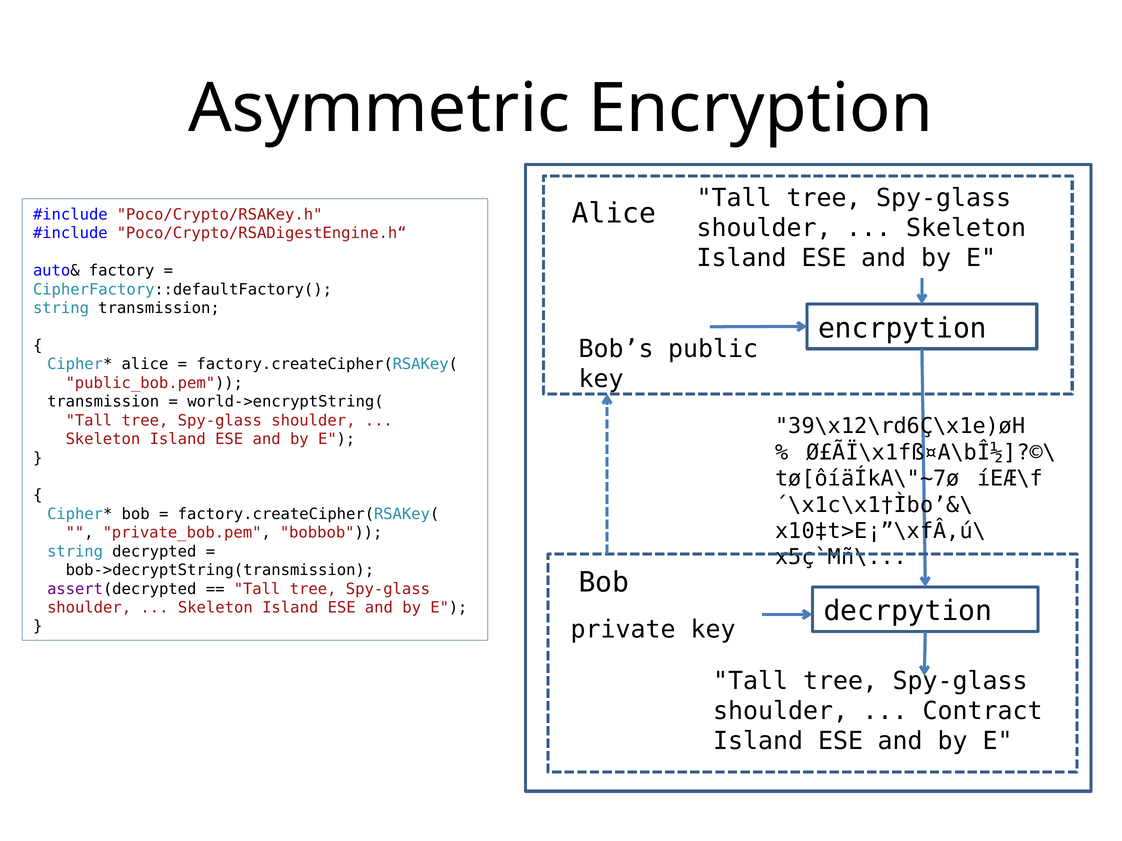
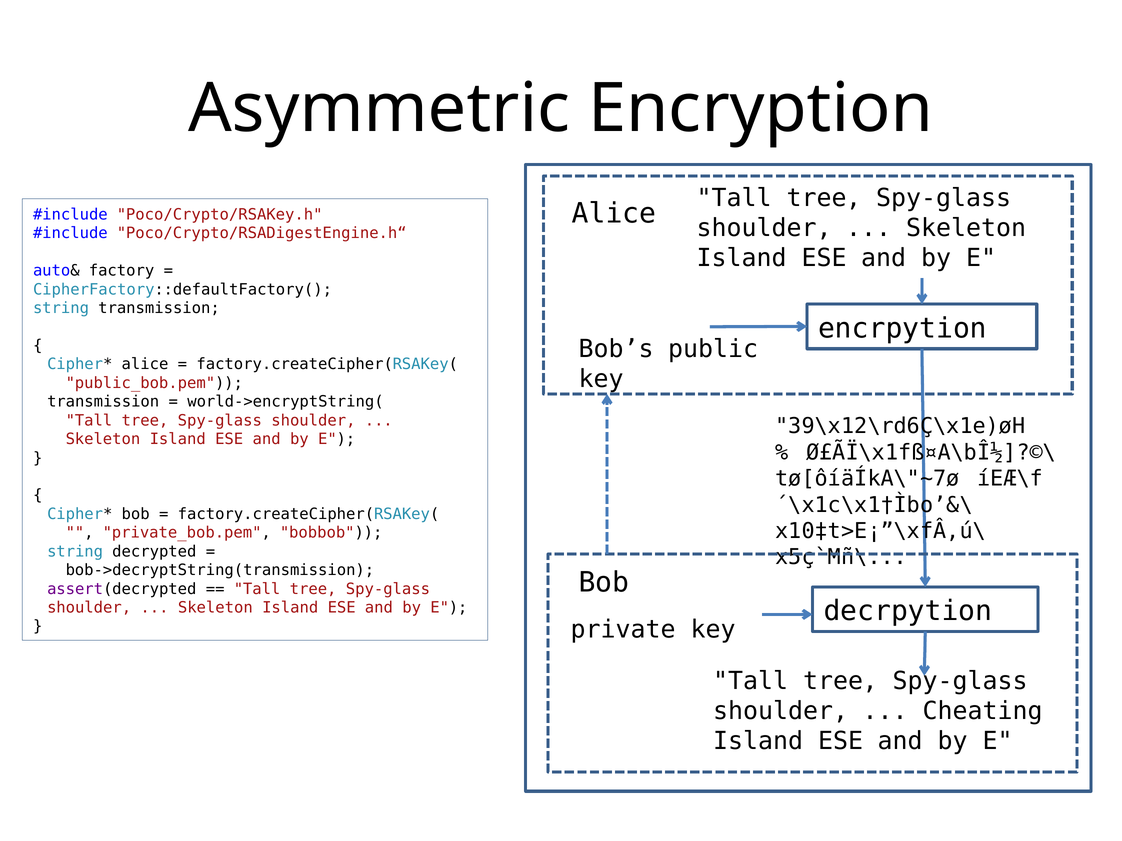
Contract: Contract -> Cheating (983, 711)
